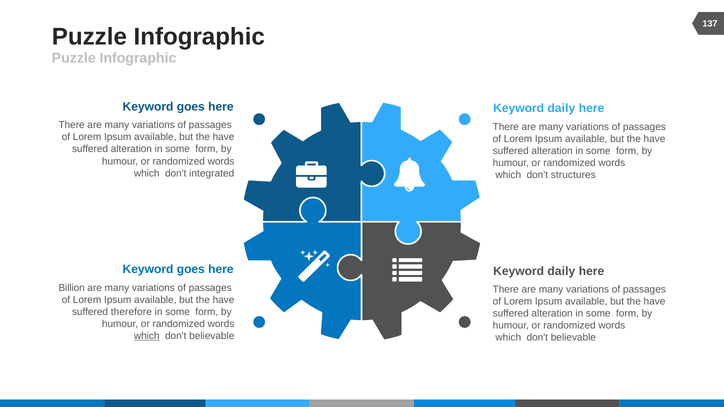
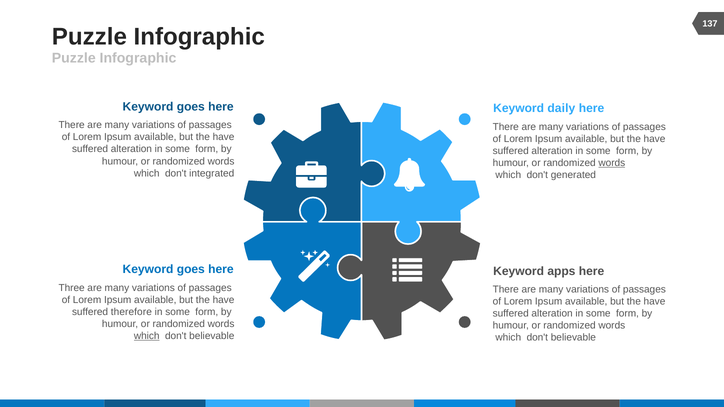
words underline: none -> present (612, 163)
structures: structures -> generated (573, 175)
daily: daily -> apps (561, 271)
Billion: Billion -> Three (72, 288)
